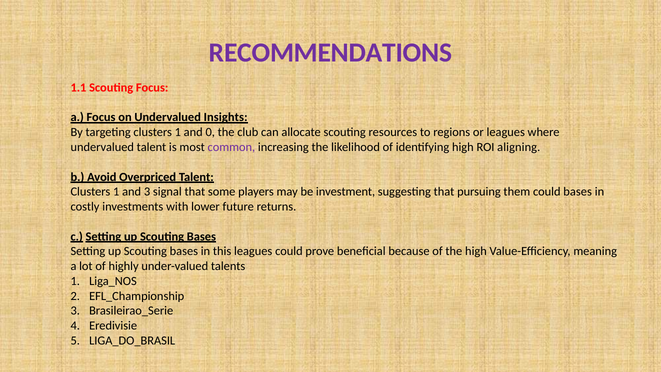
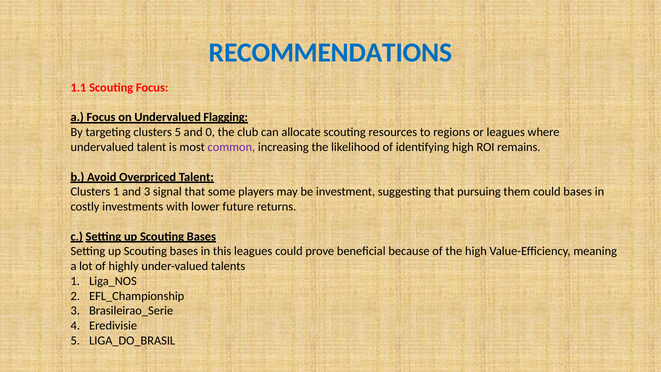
RECOMMENDATIONS colour: purple -> blue (331, 53)
Insights: Insights -> Flagging (226, 117)
targeting clusters 1: 1 -> 5 (178, 132)
aligning: aligning -> remains (519, 147)
